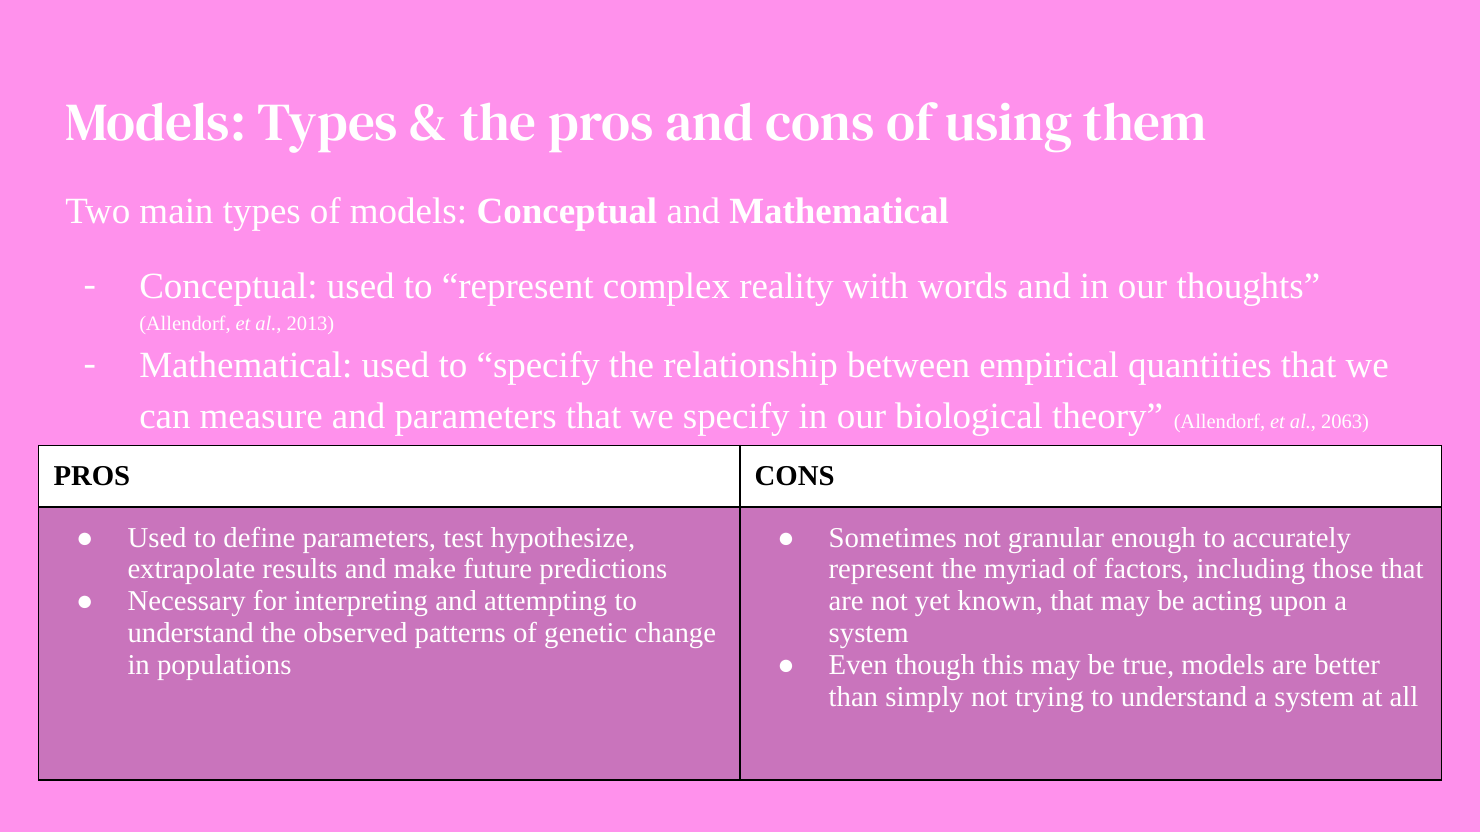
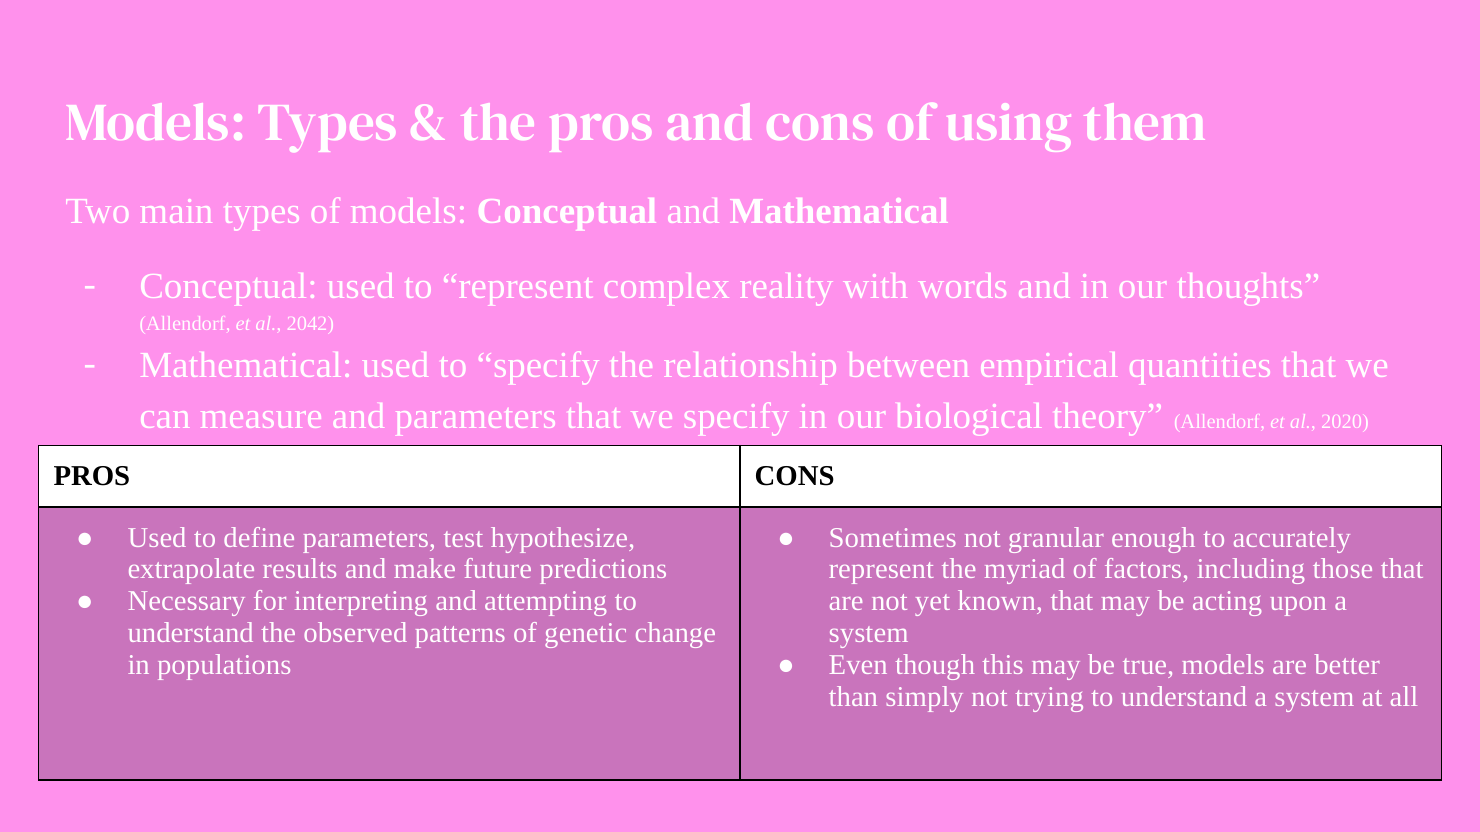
2013: 2013 -> 2042 (310, 324)
2063: 2063 -> 2020 (1345, 422)
